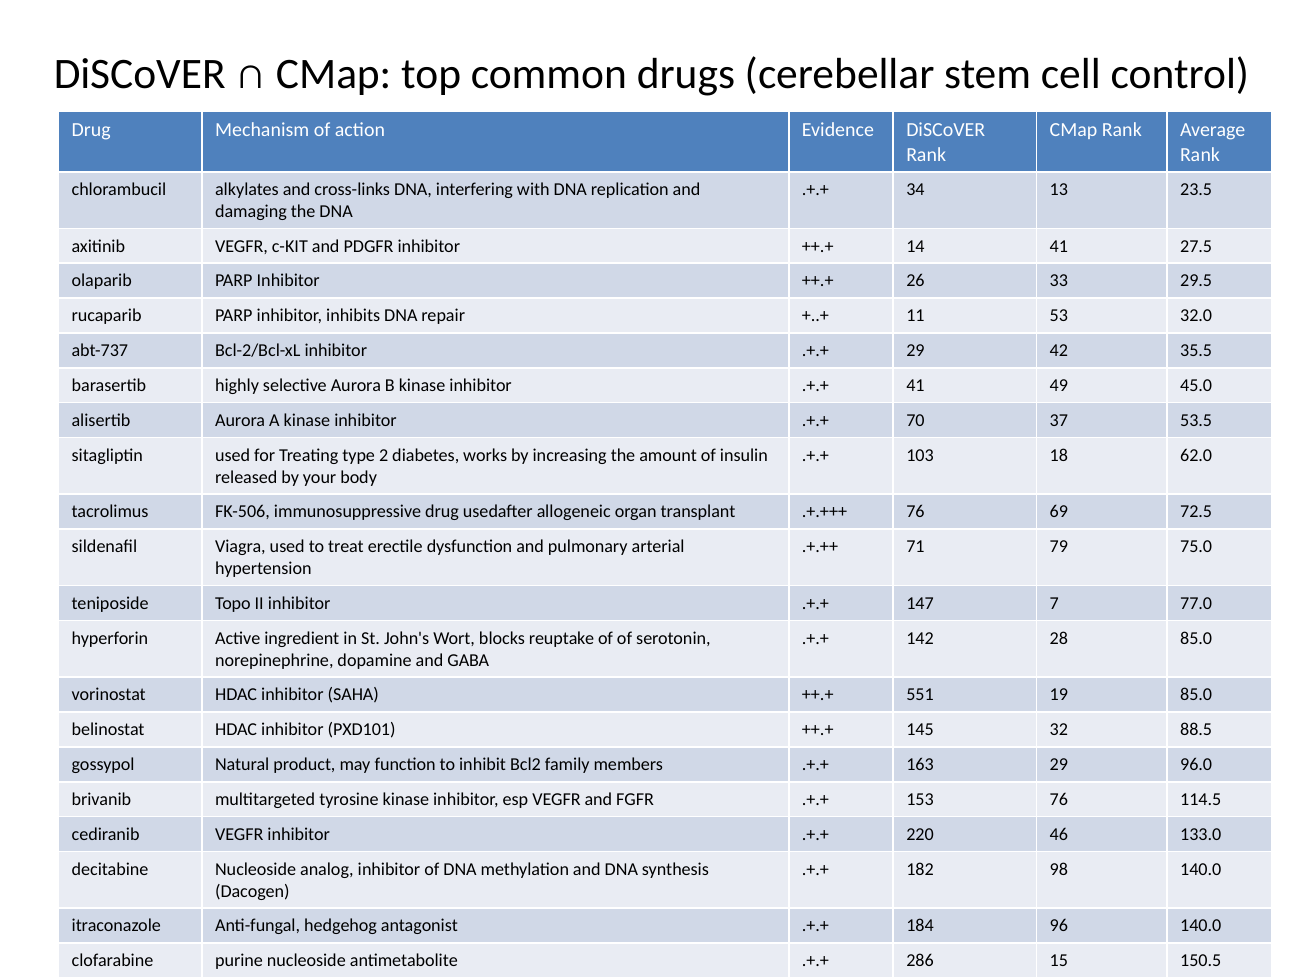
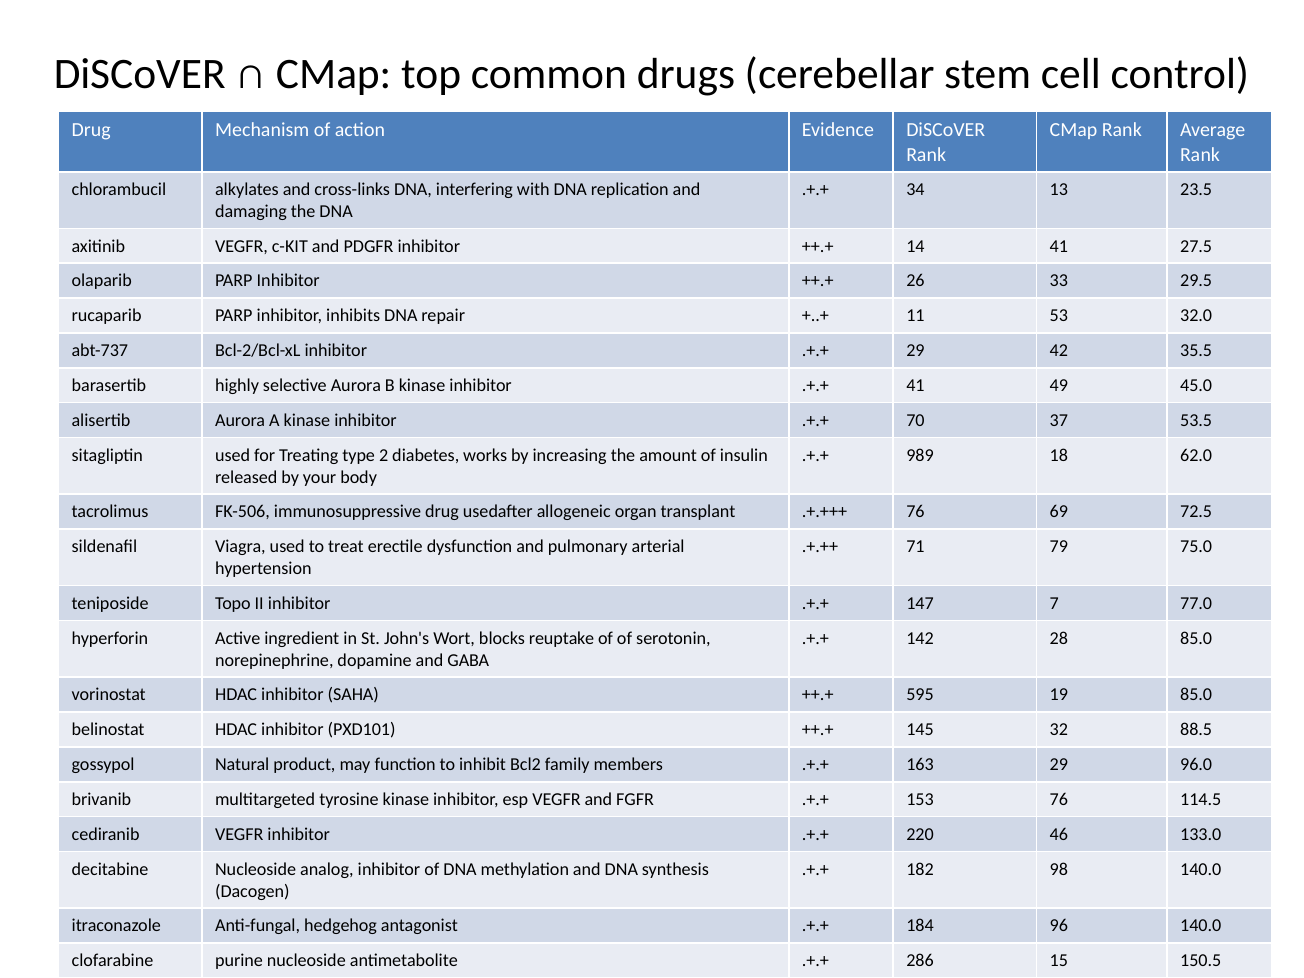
103: 103 -> 989 (920, 455)
551: 551 -> 595 (920, 695)
